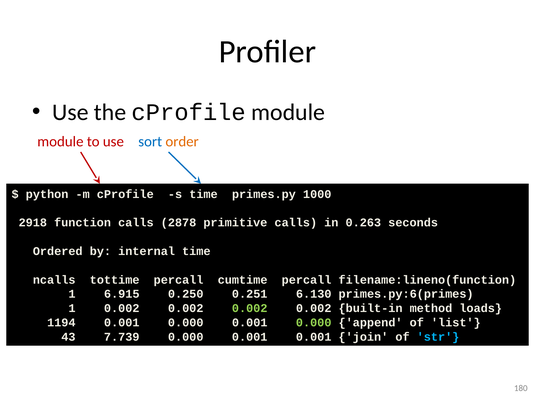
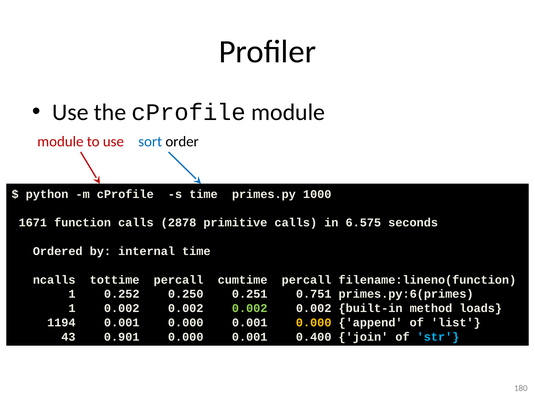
order colour: orange -> black (182, 142)
2918: 2918 -> 1671 (33, 223)
0.263: 0.263 -> 6.575 (363, 223)
6.915: 6.915 -> 0.252 (122, 294)
6.130: 6.130 -> 0.751 (314, 294)
0.000 colour: light green -> yellow (314, 323)
7.739: 7.739 -> 0.901 (122, 337)
0.001 0.001: 0.001 -> 0.400 (314, 337)
